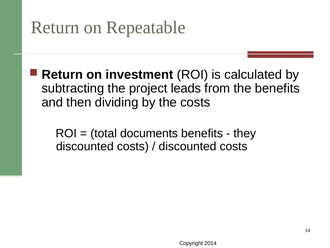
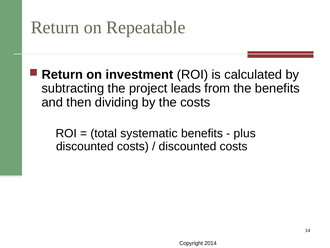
documents: documents -> systematic (149, 133)
they: they -> plus (245, 133)
